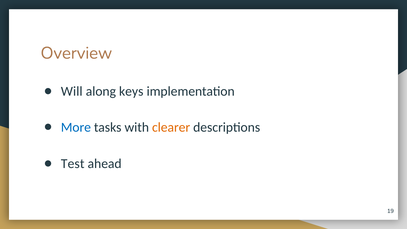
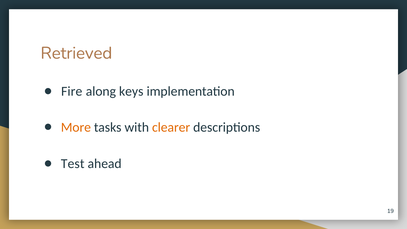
Overview: Overview -> Retrieved (76, 53)
Will: Will -> Fire (72, 91)
More colour: blue -> orange (76, 127)
